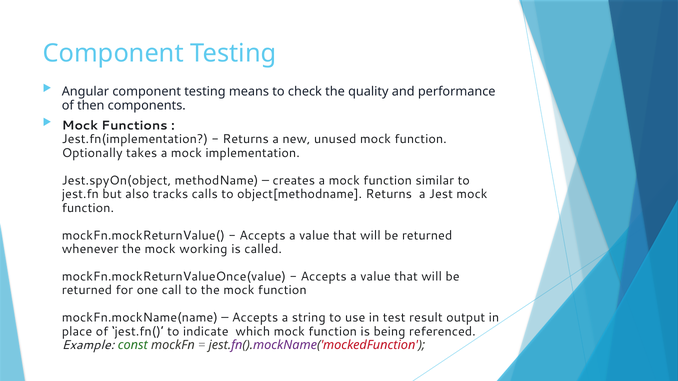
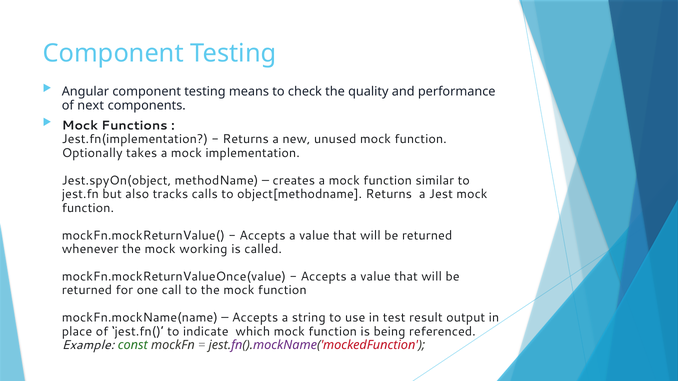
then: then -> next (91, 106)
